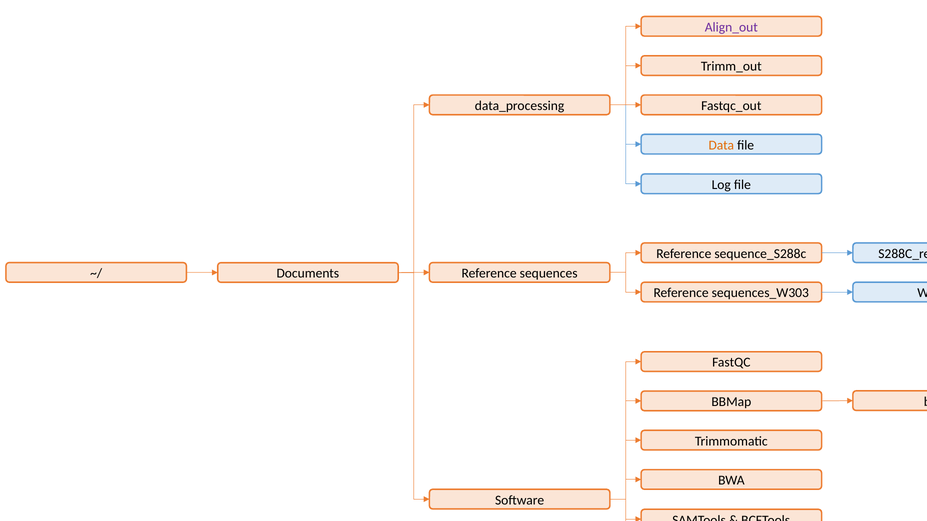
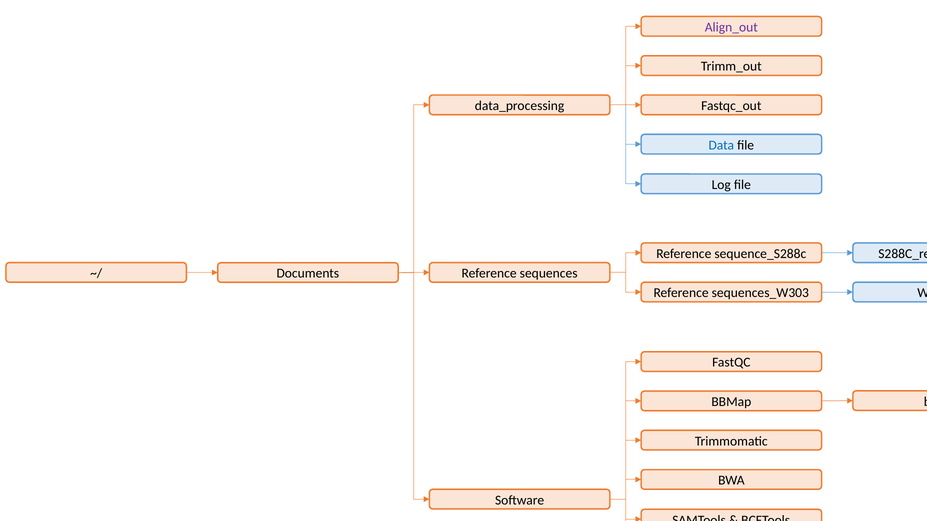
Data colour: orange -> blue (721, 145)
